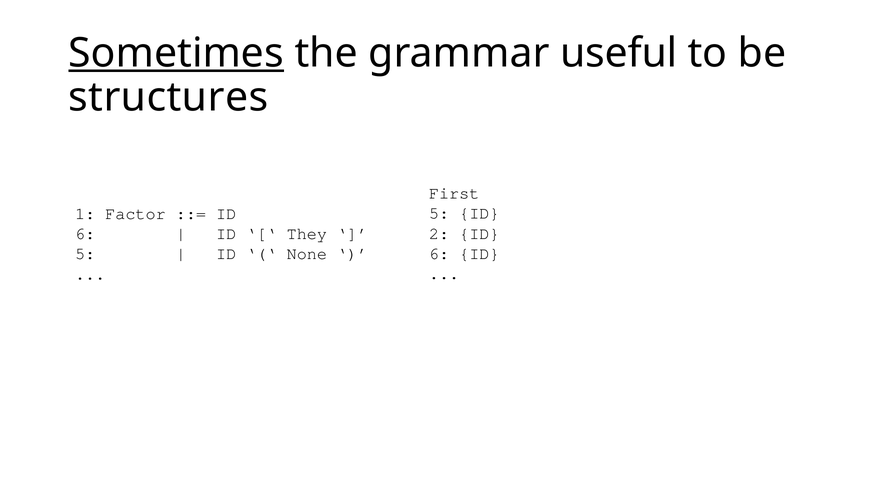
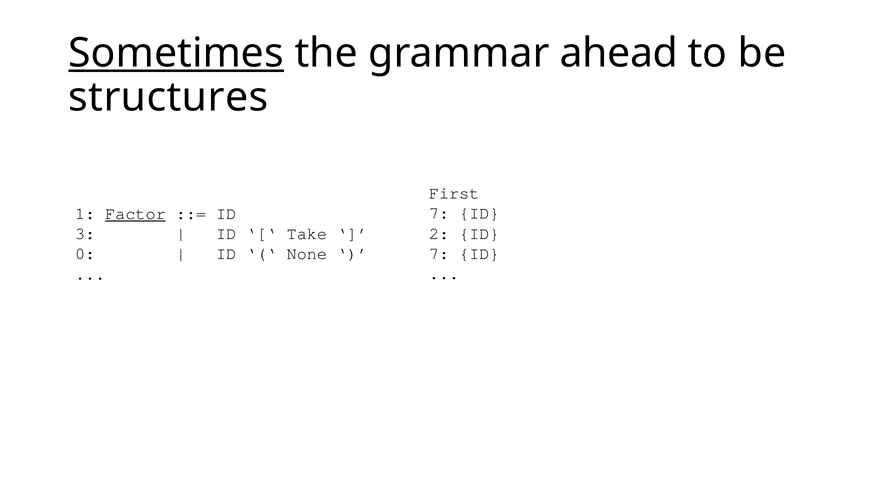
useful: useful -> ahead (619, 53)
5: 5 -> 7 (439, 213)
Factor underline: none -> present (135, 214)
6: 6 -> 3 (85, 234)
They: They -> Take (307, 234)
6: 6 -> 7 (439, 254)
5: 5 -> 0 (85, 254)
